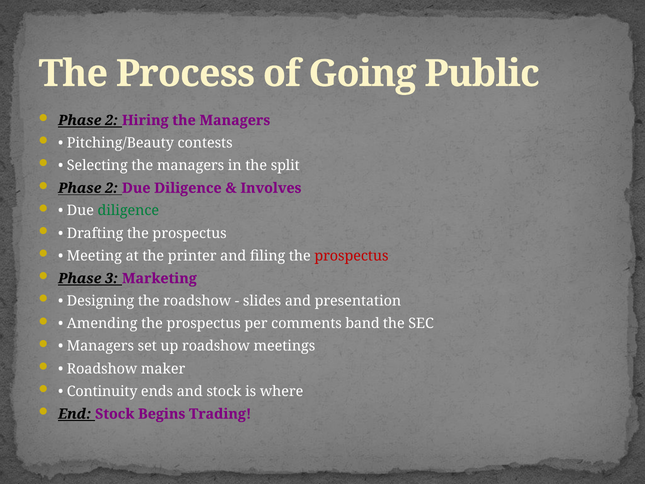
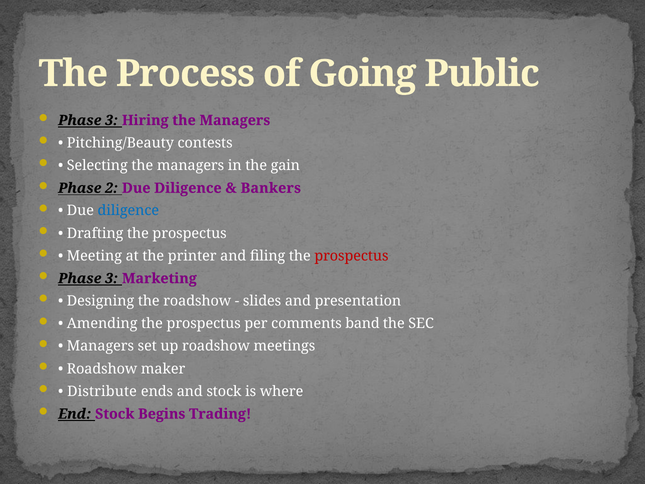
2: 2 -> 3 (112, 120)
split: split -> gain (285, 165)
Involves: Involves -> Bankers (271, 188)
diligence colour: green -> blue (128, 211)
Continuity: Continuity -> Distribute (102, 391)
